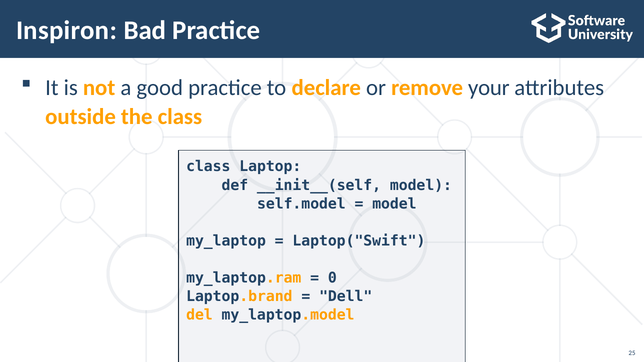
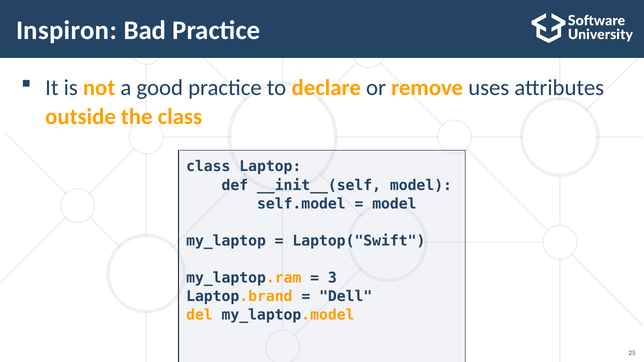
your: your -> uses (489, 88)
0: 0 -> 3 (332, 278)
